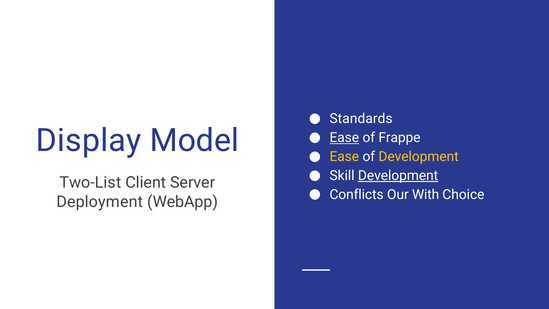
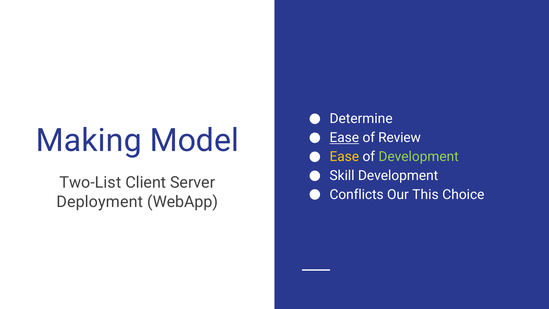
Standards: Standards -> Determine (361, 119)
Display: Display -> Making (89, 141)
Frappe: Frappe -> Review (400, 138)
Development colour: yellow -> light green (419, 157)
Development underline: present -> none (398, 176)
With: With -> This (425, 194)
